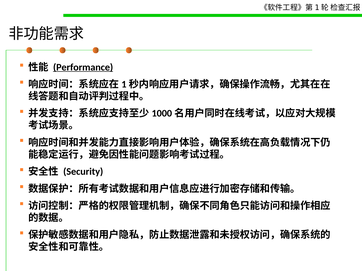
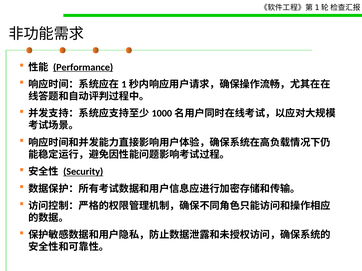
Security underline: none -> present (83, 172)
